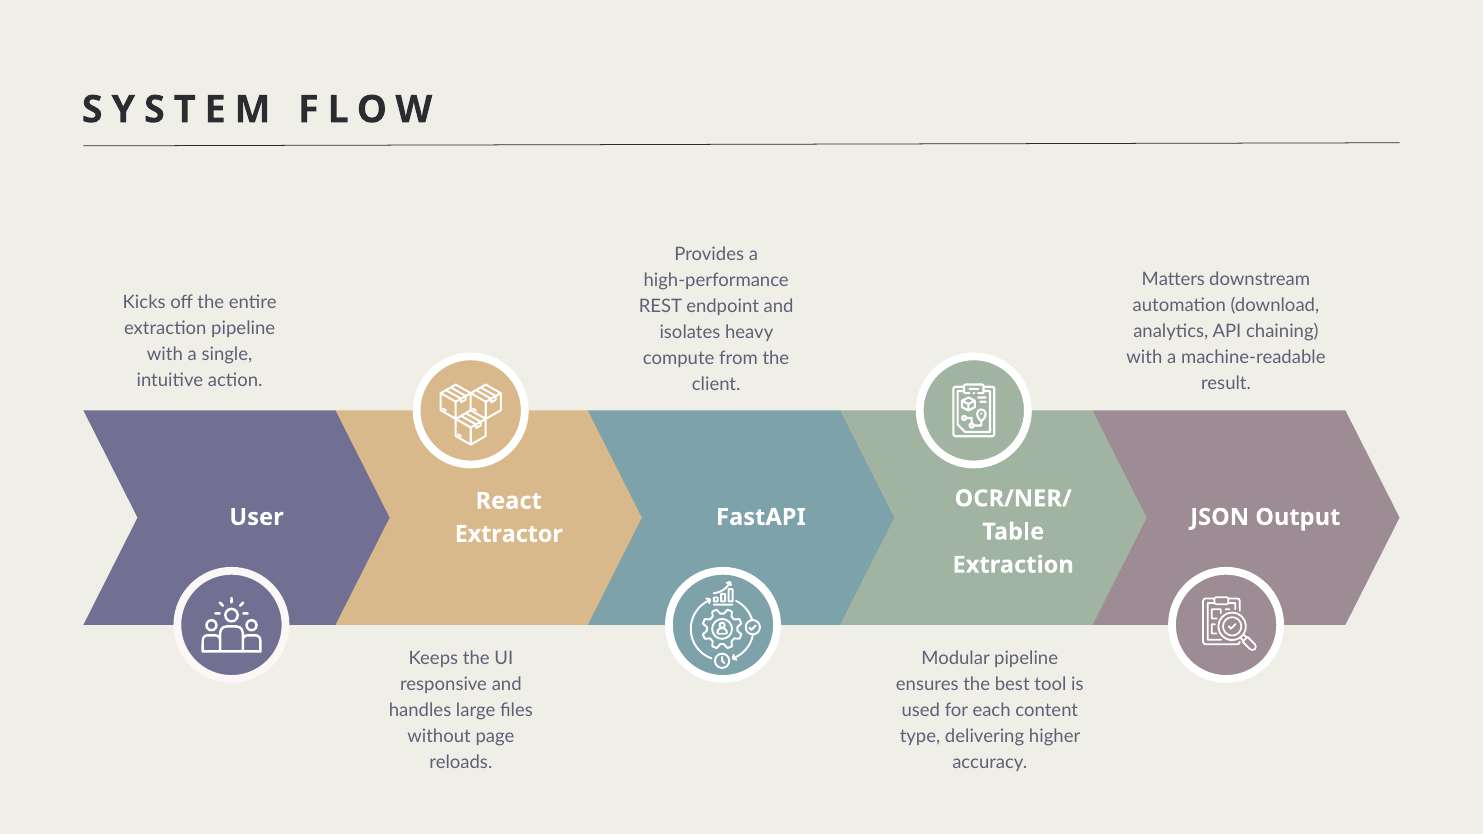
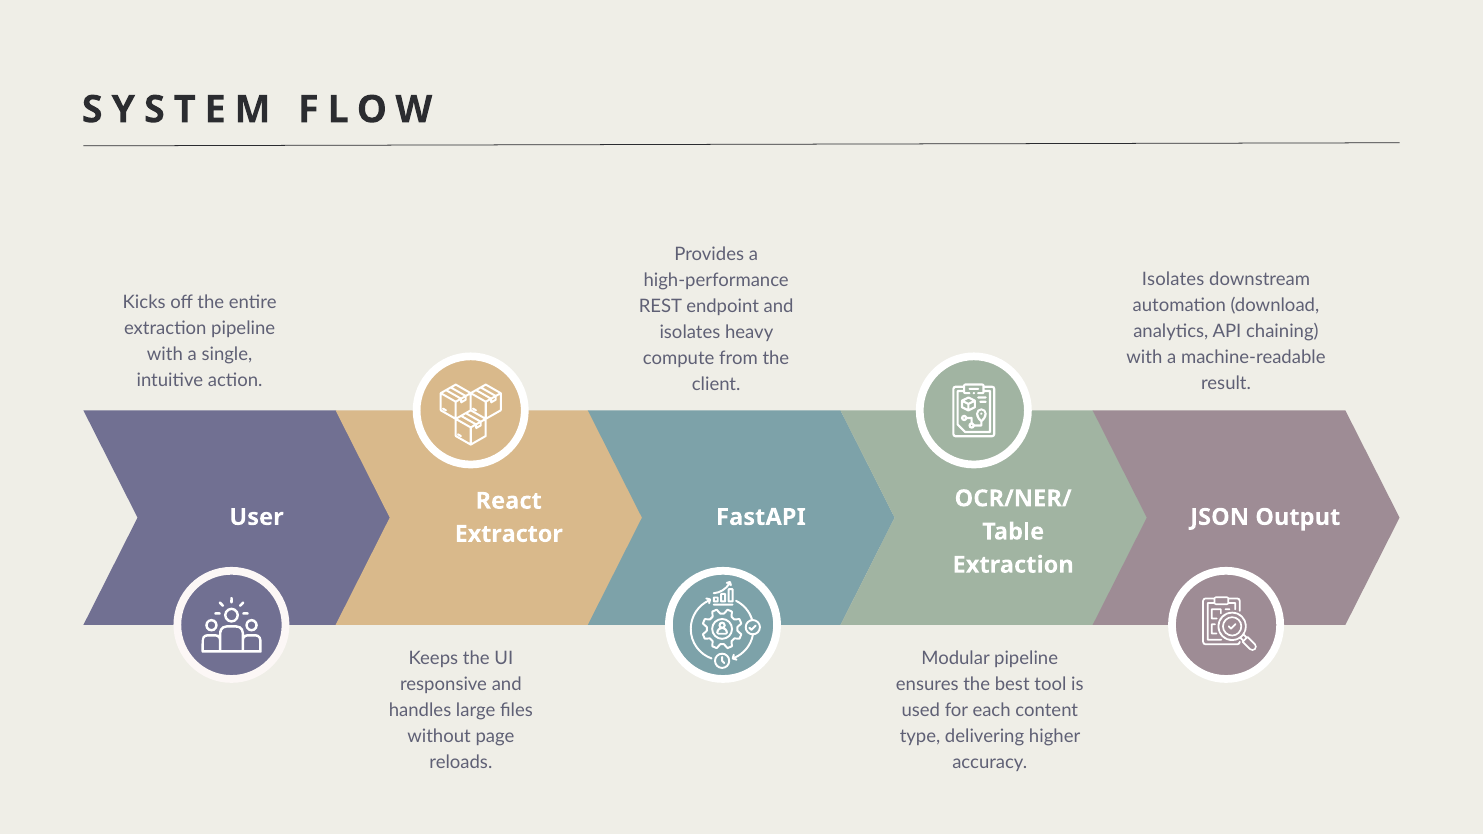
Matters: Matters -> Isolates (1173, 280)
